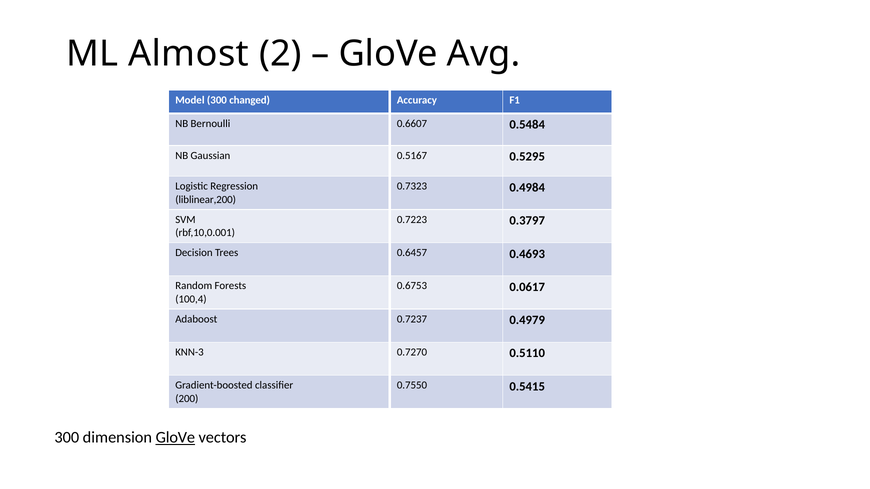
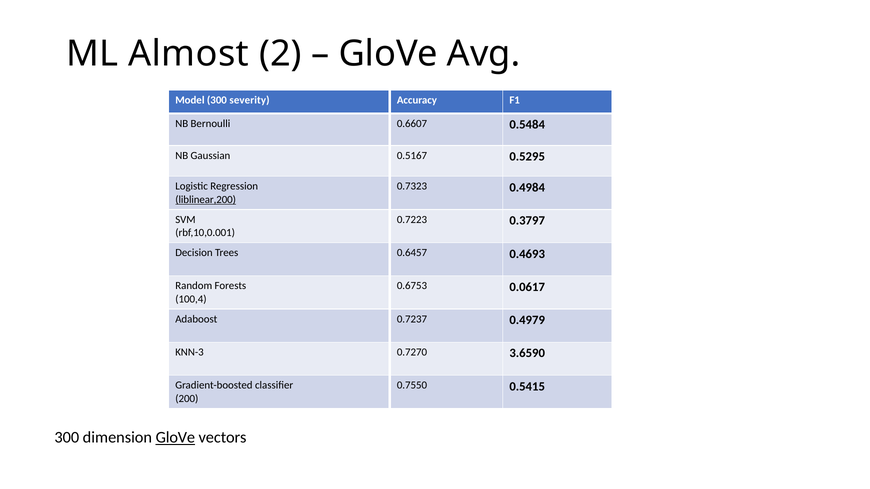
changed: changed -> severity (249, 100)
liblinear,200 underline: none -> present (206, 200)
0.5110: 0.5110 -> 3.6590 (527, 354)
